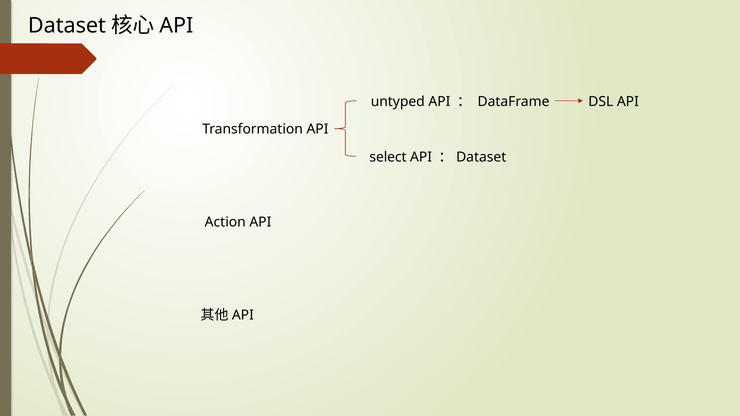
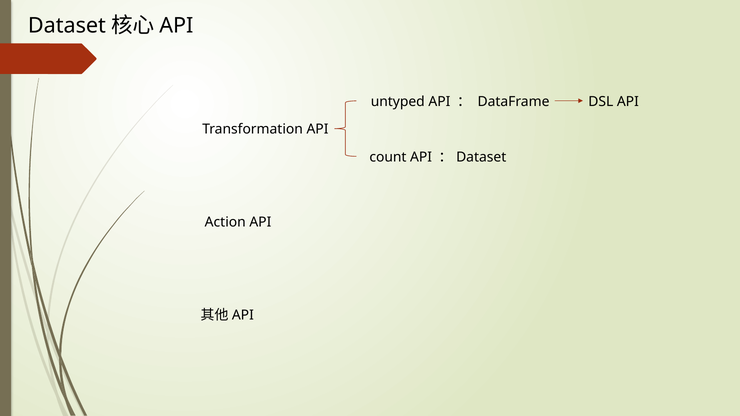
select: select -> count (388, 157)
